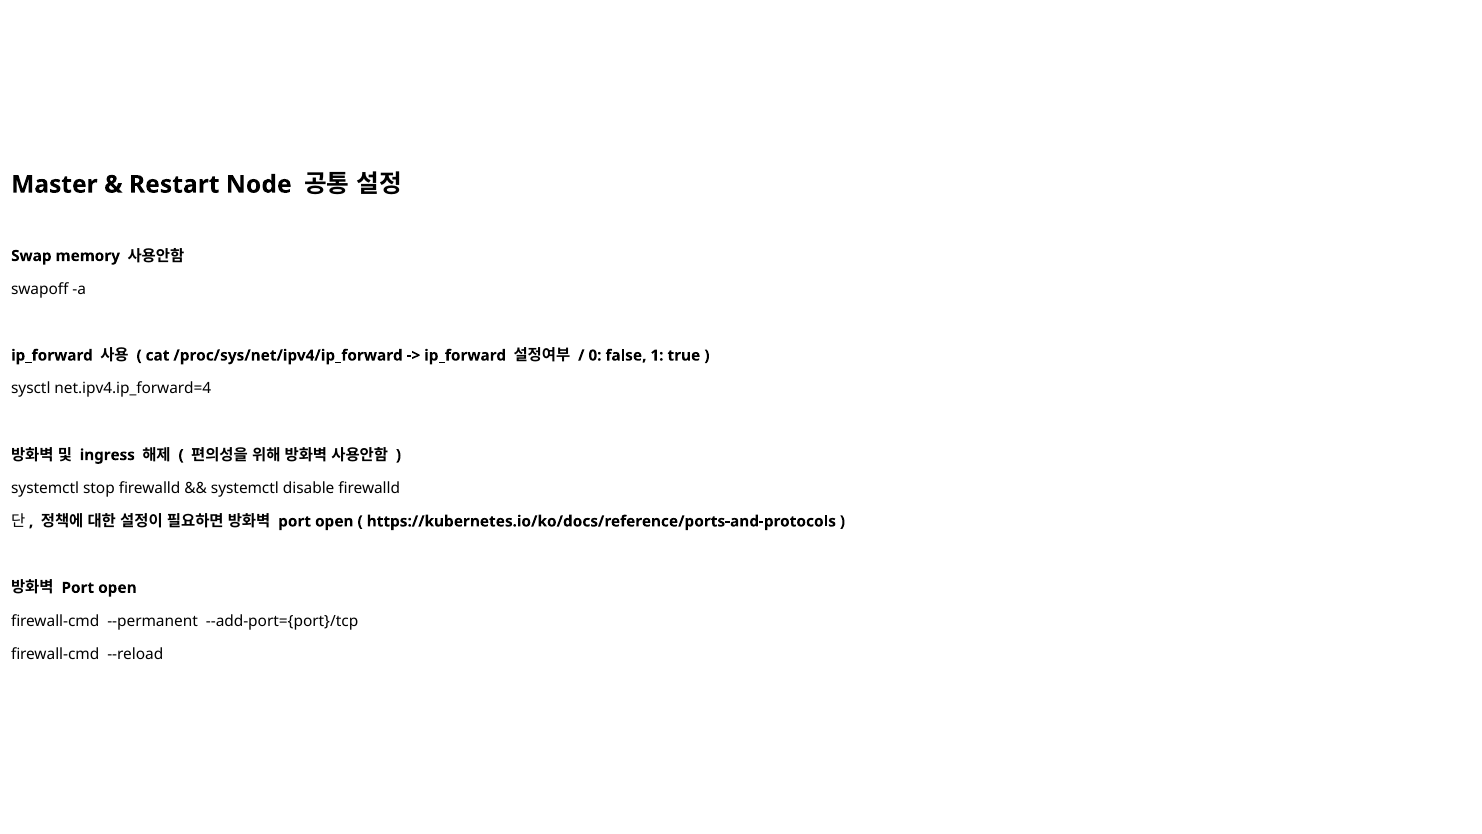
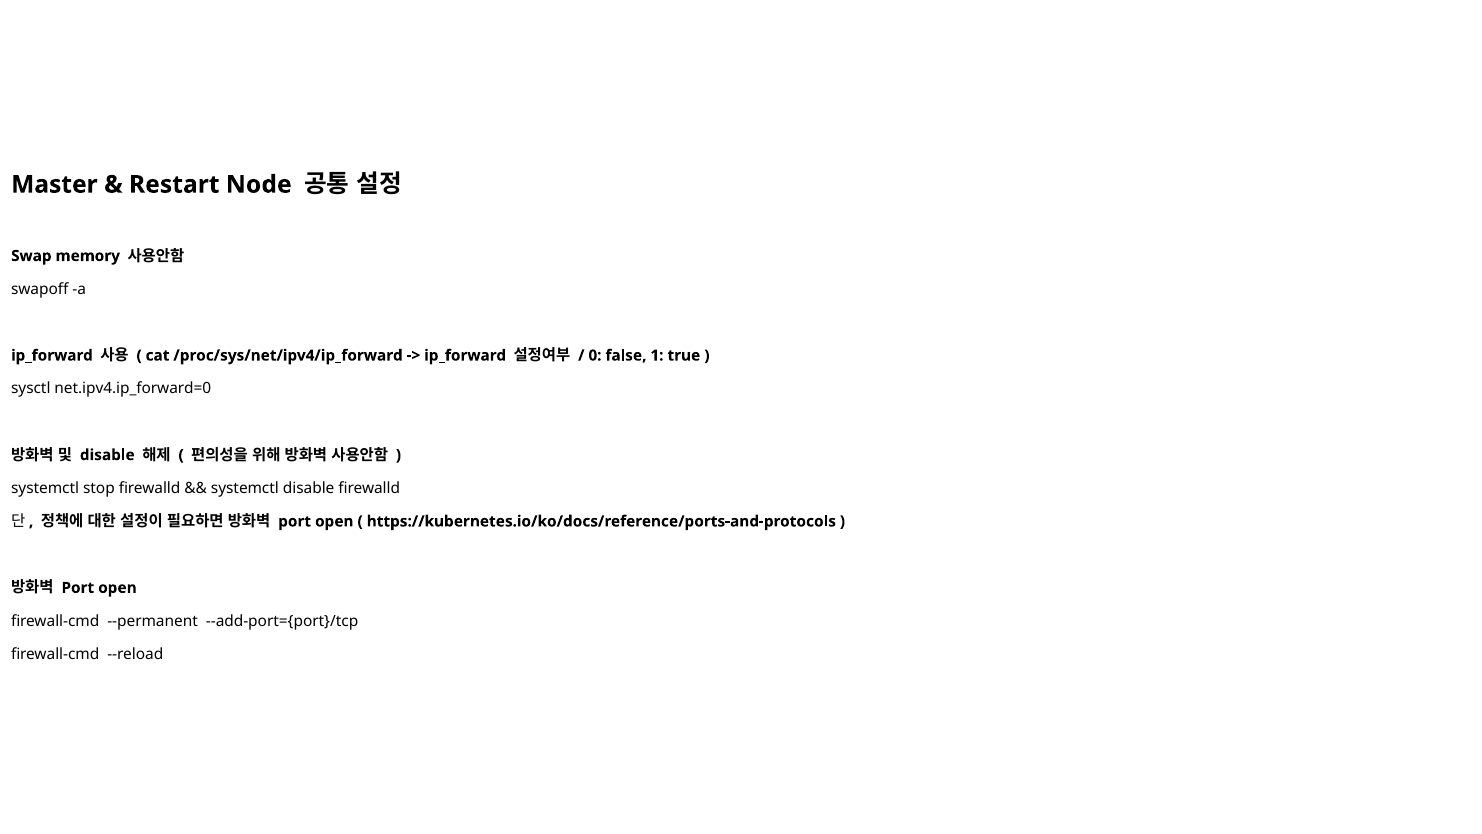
net.ipv4.ip_forward=4: net.ipv4.ip_forward=4 -> net.ipv4.ip_forward=0 (133, 388)
ingress: ingress -> disable (107, 455)
